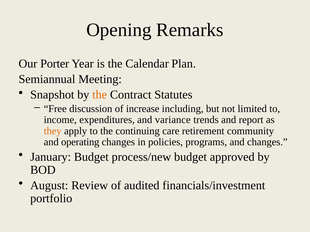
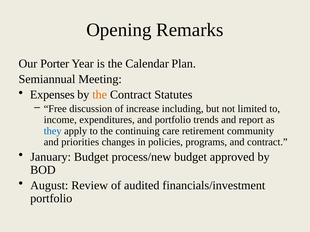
Snapshot: Snapshot -> Expenses (52, 95)
and variance: variance -> portfolio (173, 120)
they colour: orange -> blue (53, 131)
operating: operating -> priorities (80, 142)
and changes: changes -> contract (267, 142)
